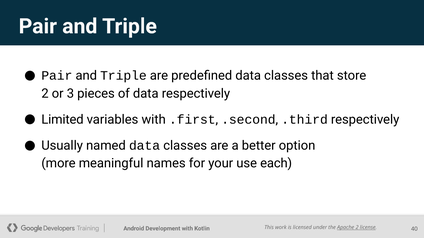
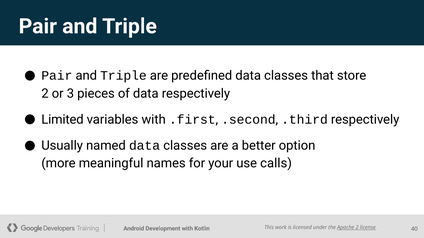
each: each -> calls (276, 164)
